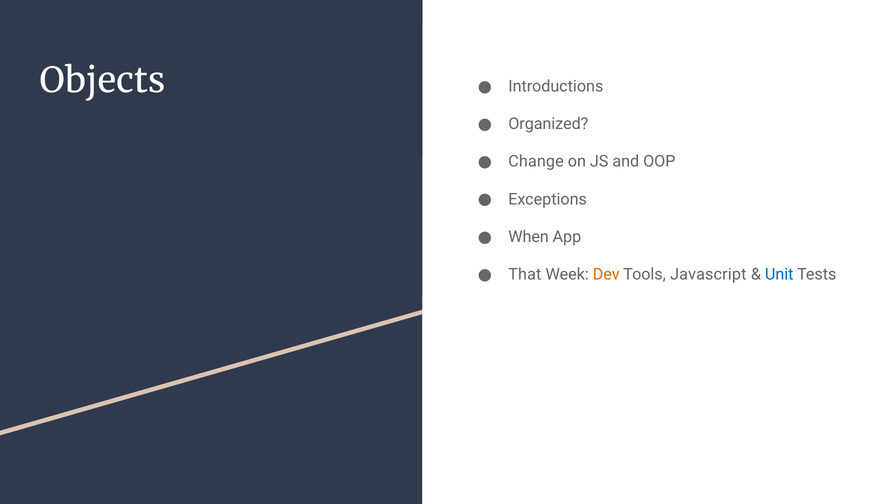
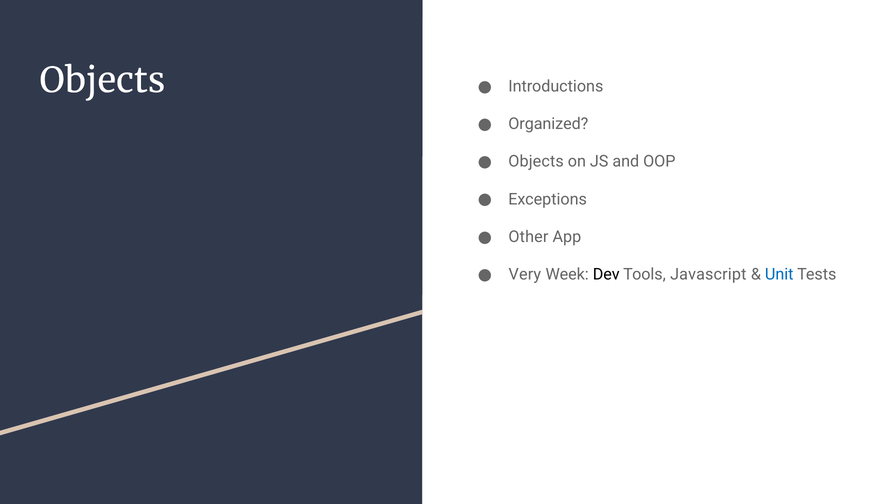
Change: Change -> Objects (536, 161)
When: When -> Other (528, 237)
That: That -> Very (525, 274)
Dev colour: orange -> black (606, 274)
